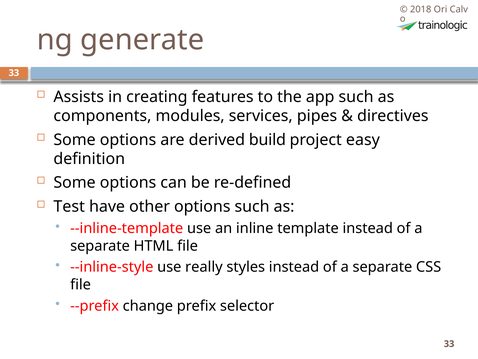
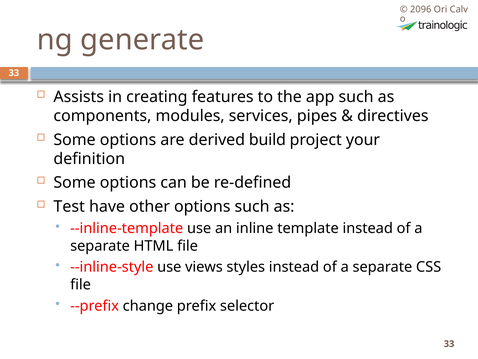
2018: 2018 -> 2096 (421, 9)
easy: easy -> your (363, 140)
really: really -> views (204, 267)
